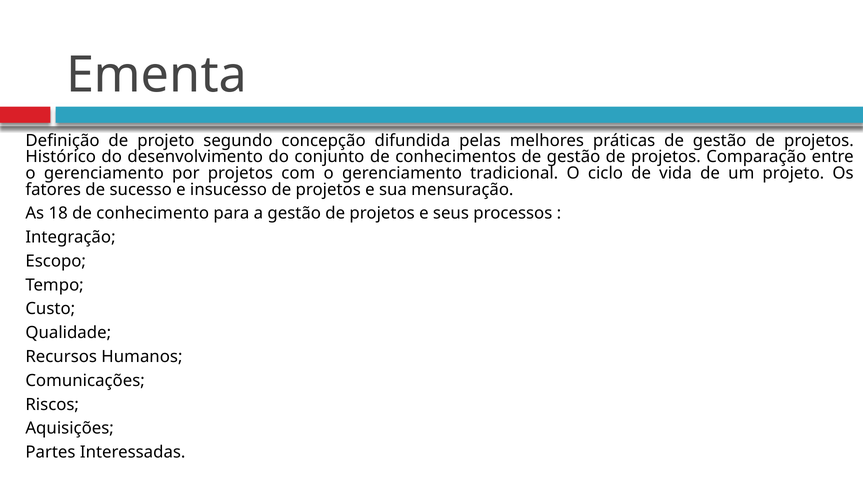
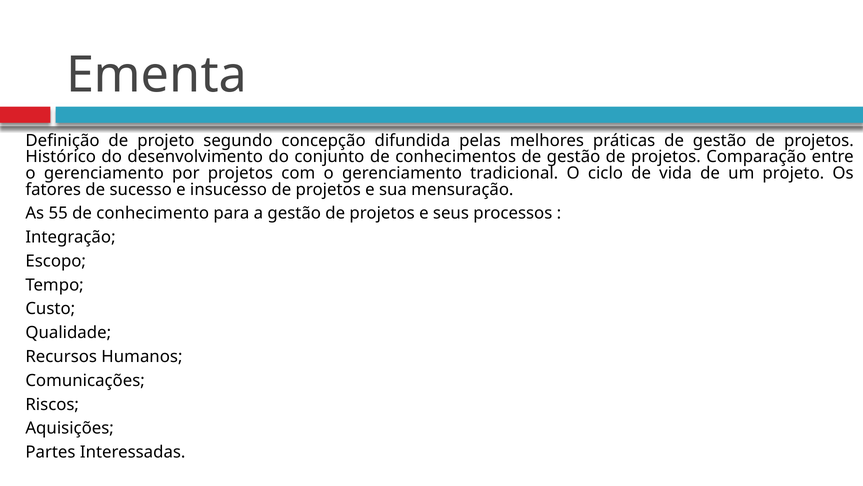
18: 18 -> 55 (58, 213)
